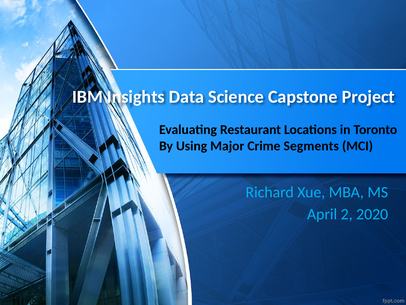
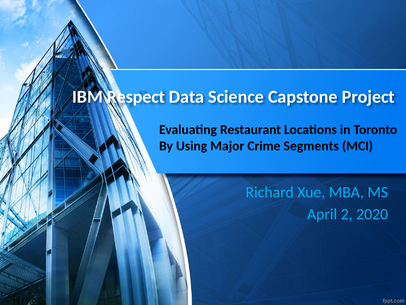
Insights: Insights -> Respect (136, 97)
